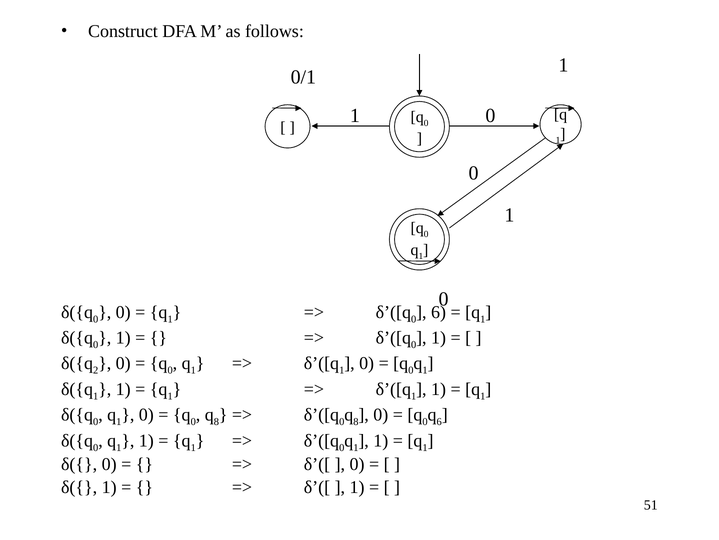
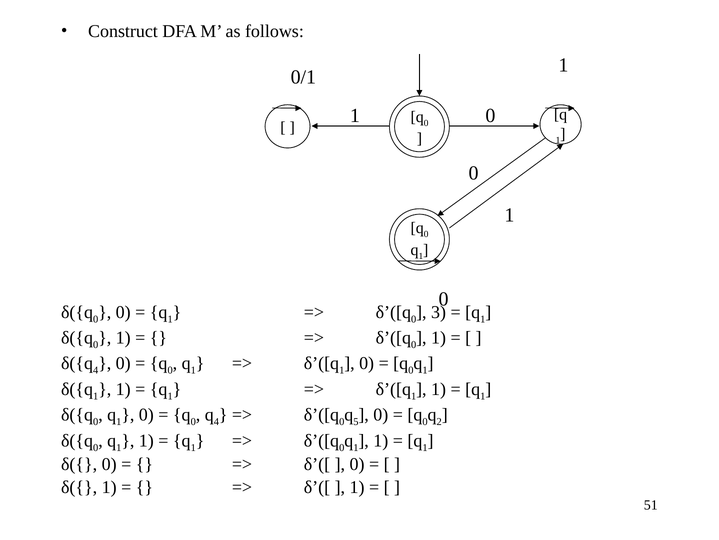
6: 6 -> 3 (439, 312)
2: 2 -> 4 (96, 370)
8: 8 -> 4 (216, 421)
8: 8 -> 5 (356, 421)
6: 6 -> 2 (439, 421)
